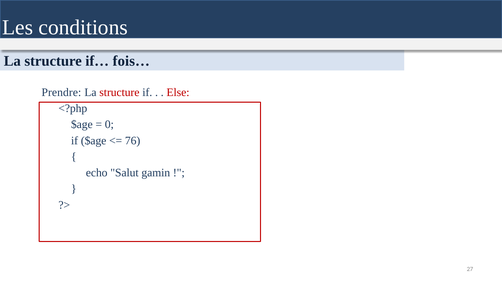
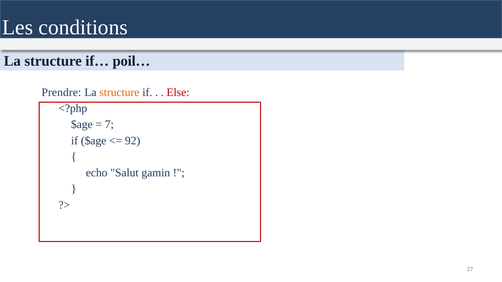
fois…: fois… -> poil… (131, 61)
structure colour: red -> orange (119, 93)
0: 0 -> 7 (109, 125)
76: 76 -> 92 (133, 141)
